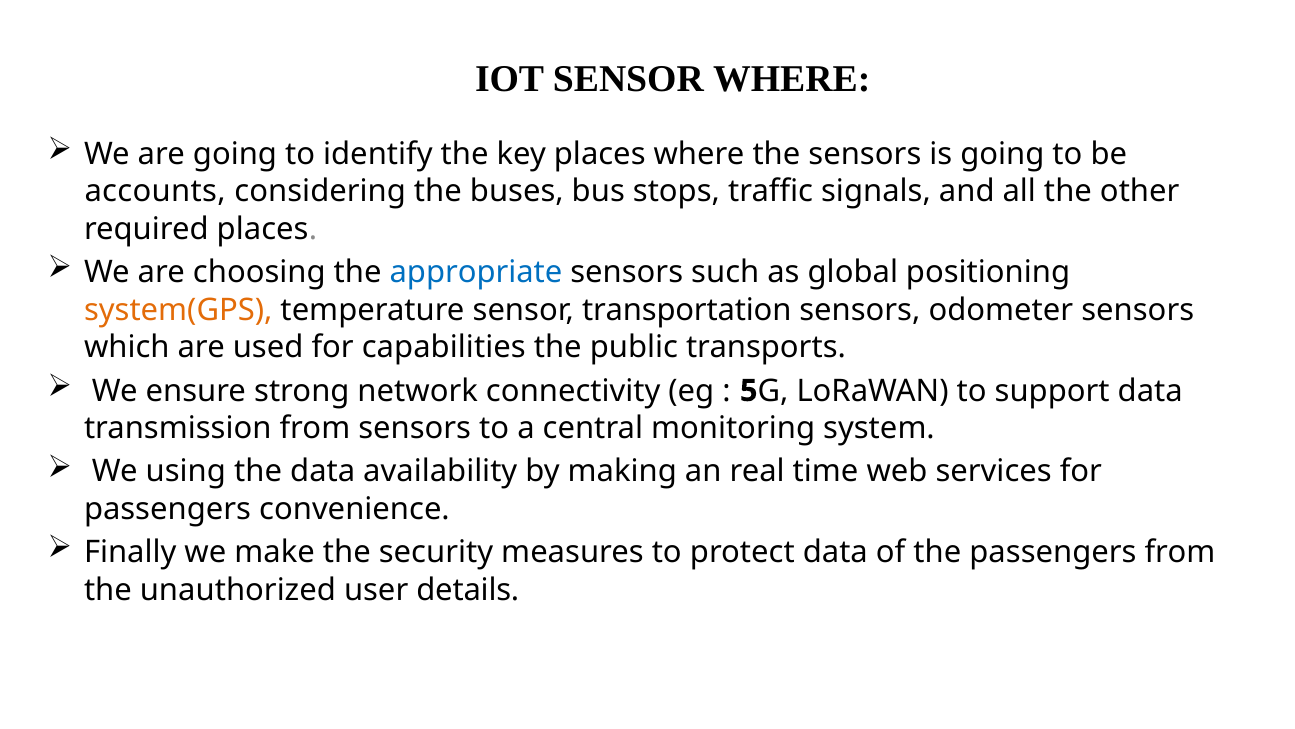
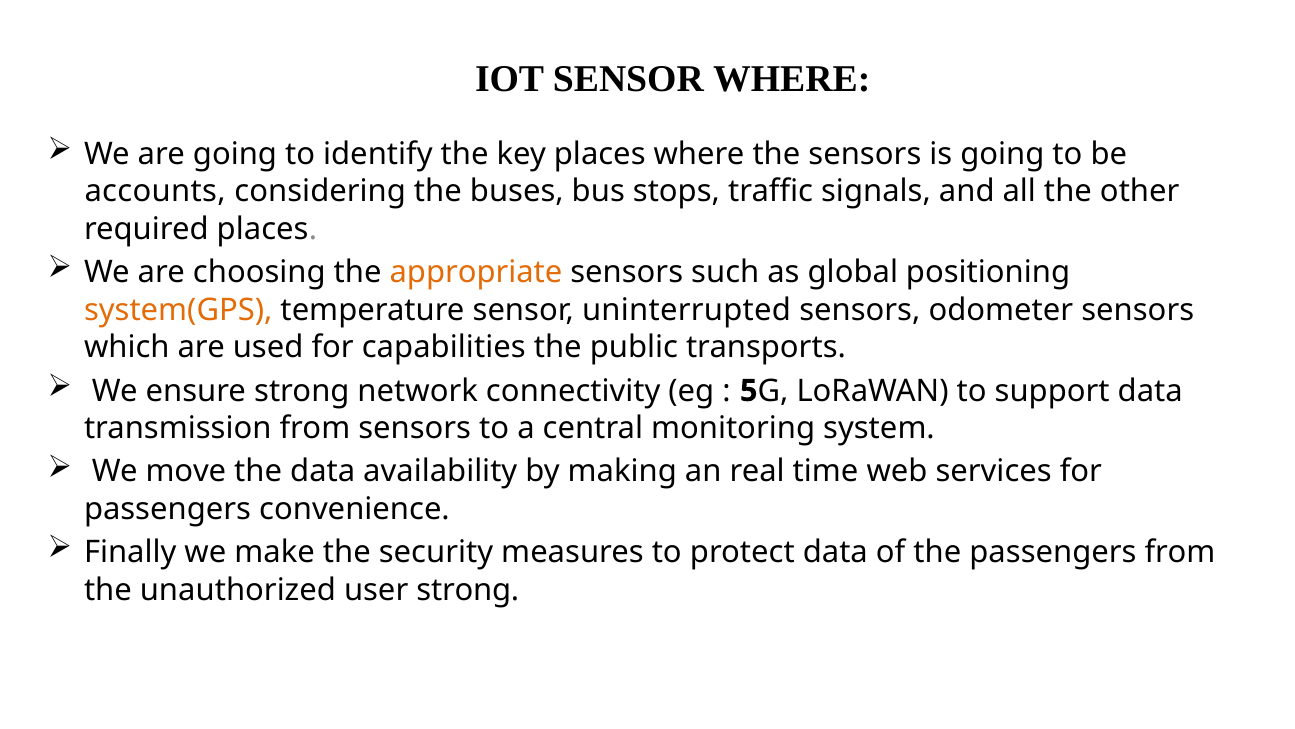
appropriate colour: blue -> orange (476, 272)
transportation: transportation -> uninterrupted (686, 310)
using: using -> move (186, 471)
user details: details -> strong (468, 589)
